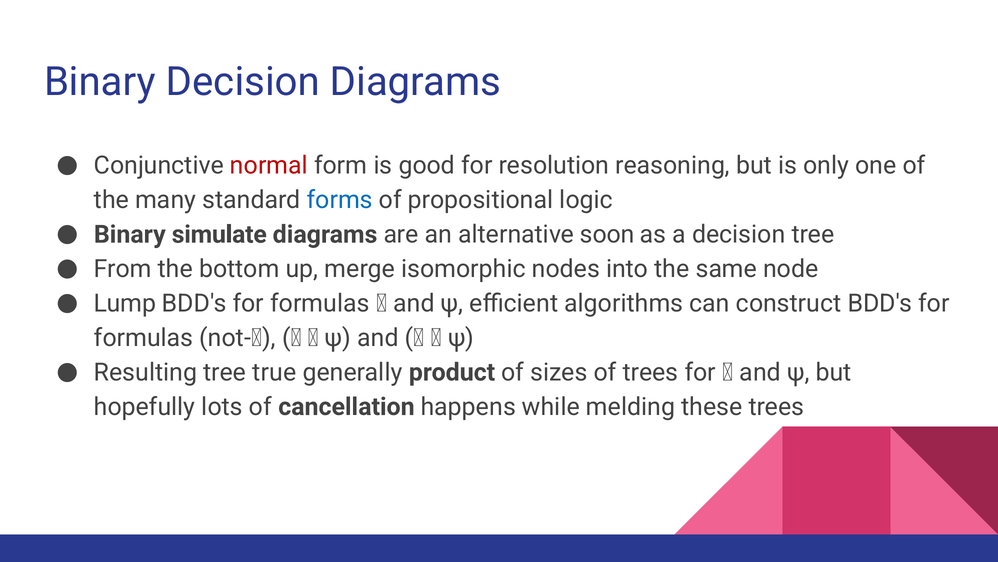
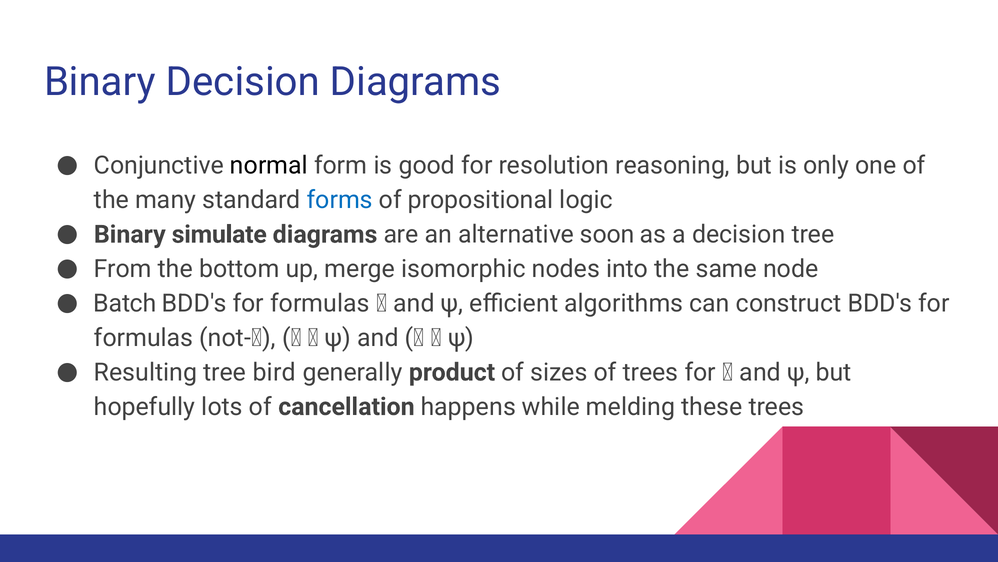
normal colour: red -> black (269, 165)
Lump: Lump -> Batch (125, 303)
true: true -> bird (274, 372)
